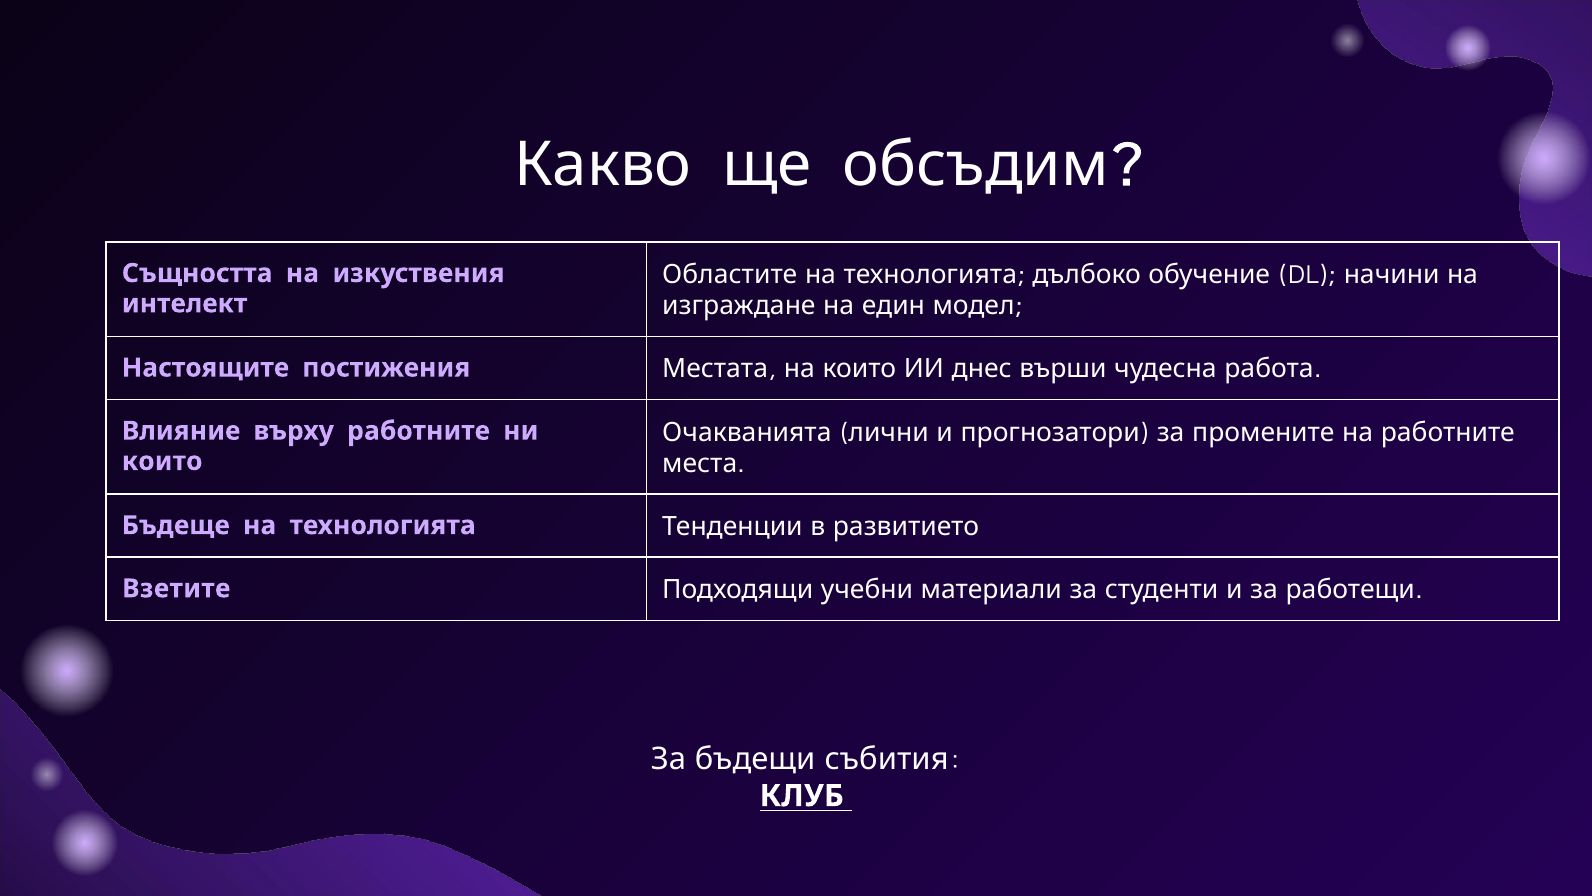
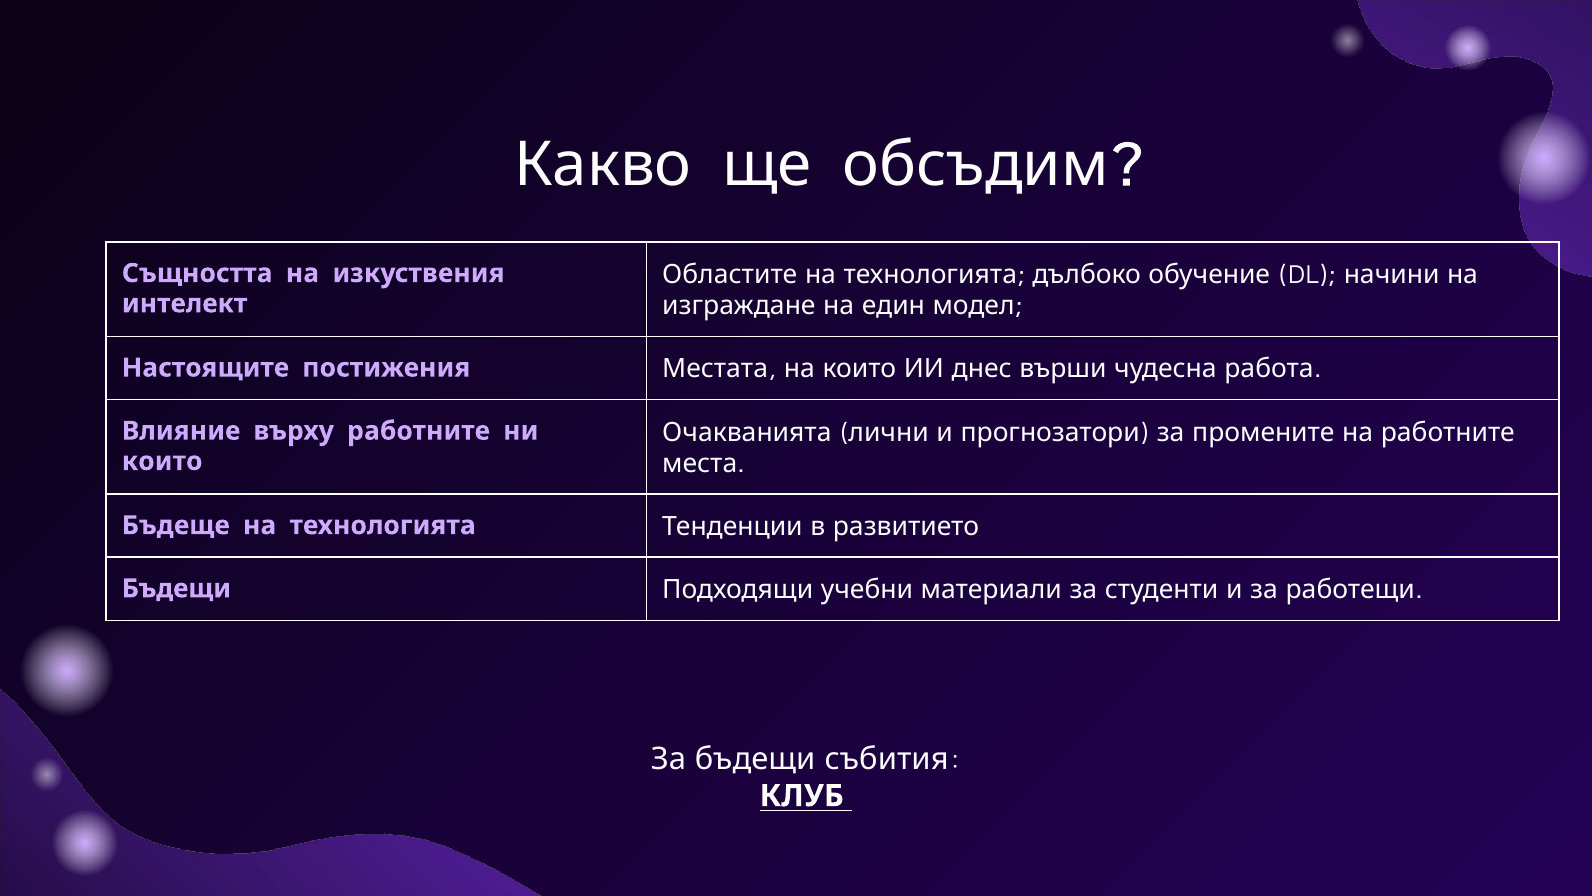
Взетите: Взетите -> Бъдещи (176, 588)
